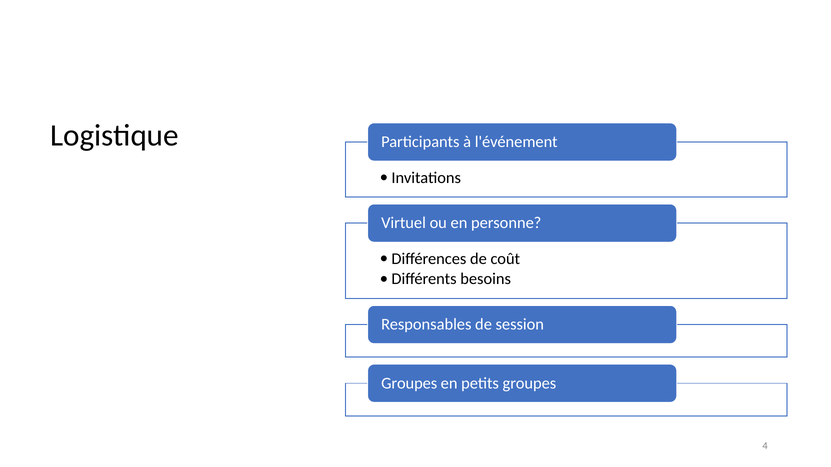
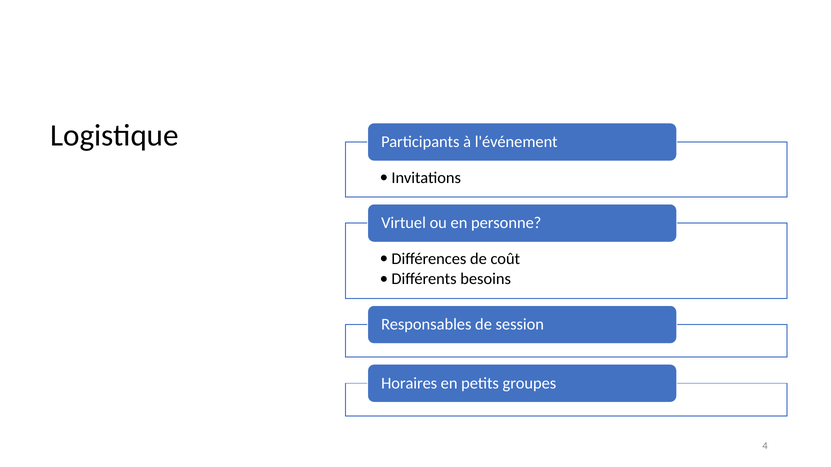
Groupes: Groupes -> Horaires (409, 384)
